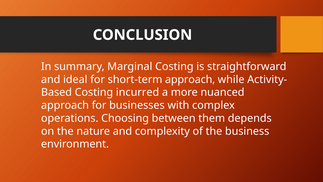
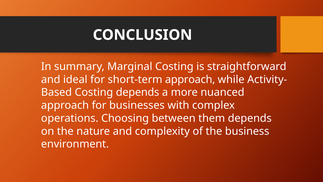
Costing incurred: incurred -> depends (138, 92)
